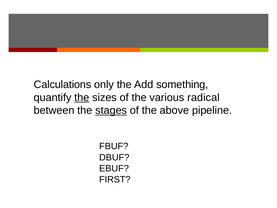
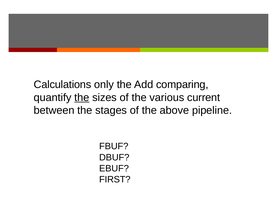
something: something -> comparing (182, 84)
radical: radical -> current (204, 97)
stages underline: present -> none (111, 110)
